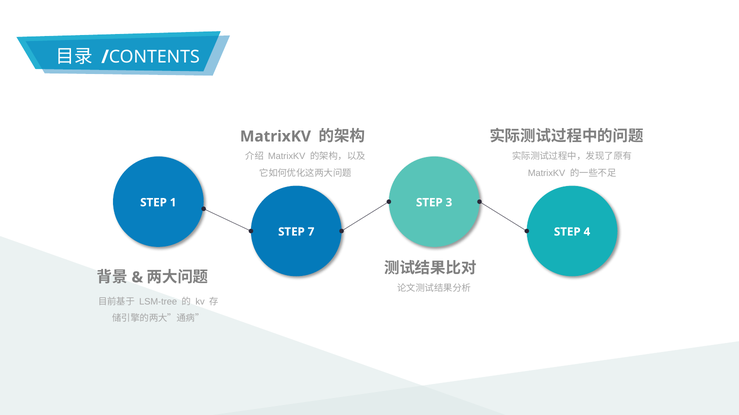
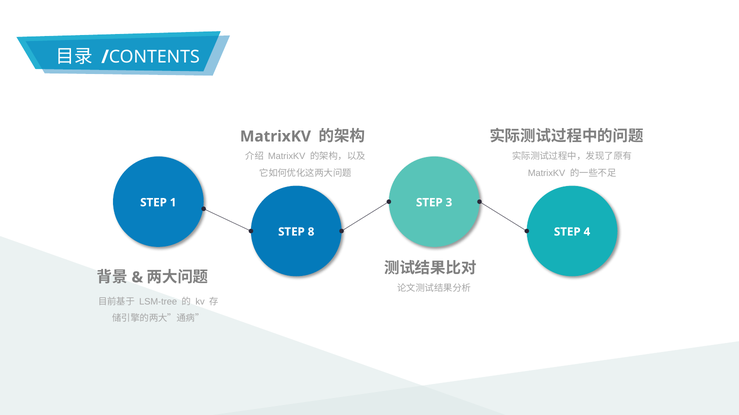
7: 7 -> 8 (311, 232)
